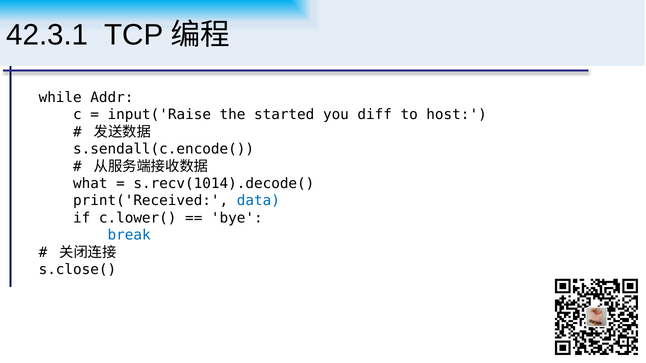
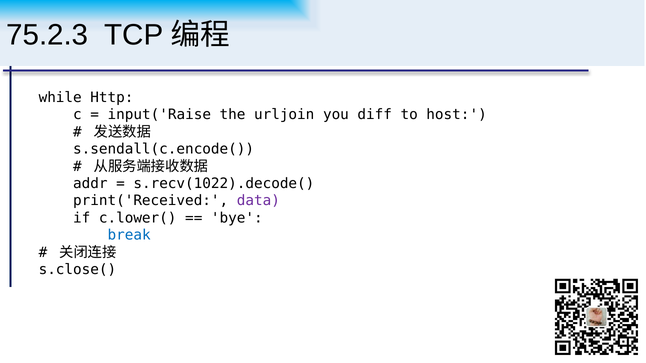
42.3.1: 42.3.1 -> 75.2.3 (47, 35)
Addr: Addr -> Http (112, 98)
started: started -> urljoin (284, 115)
what: what -> addr (90, 184)
s.recv(1014).decode(: s.recv(1014).decode( -> s.recv(1022).decode( (224, 184)
data colour: blue -> purple (258, 201)
